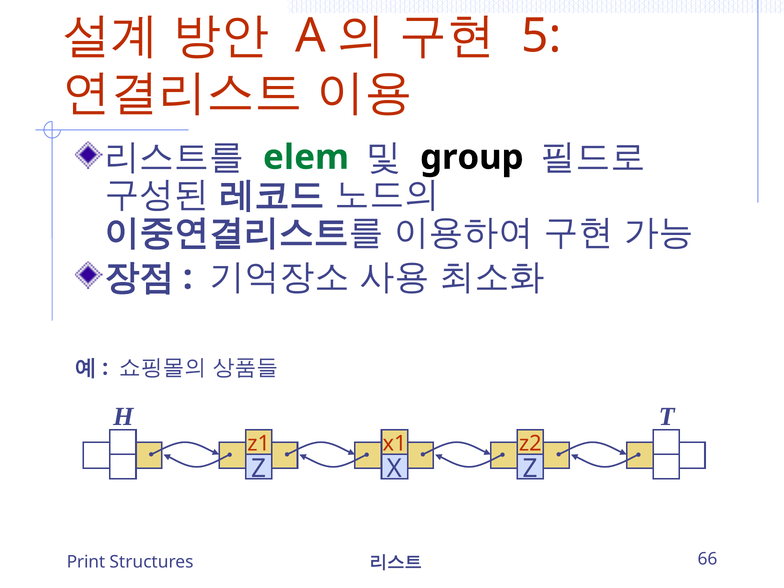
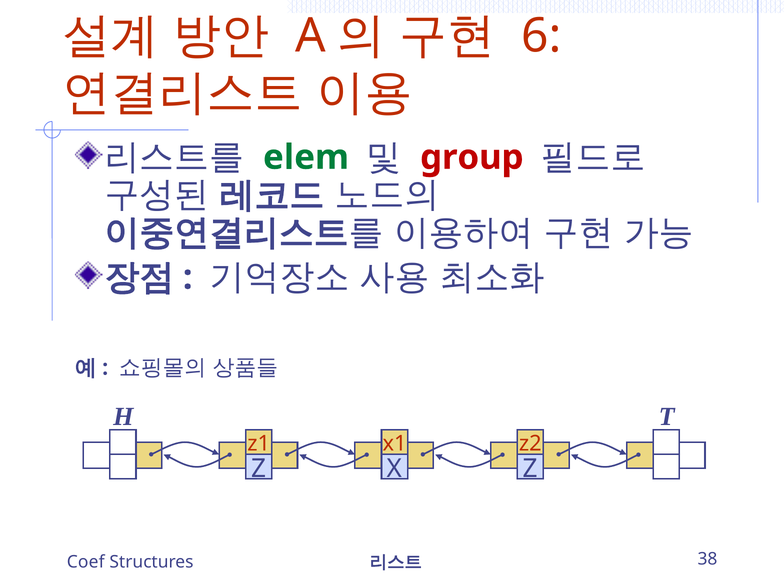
5: 5 -> 6 (541, 36)
group colour: black -> red (472, 157)
Print: Print -> Coef (86, 562)
66: 66 -> 38 (707, 559)
